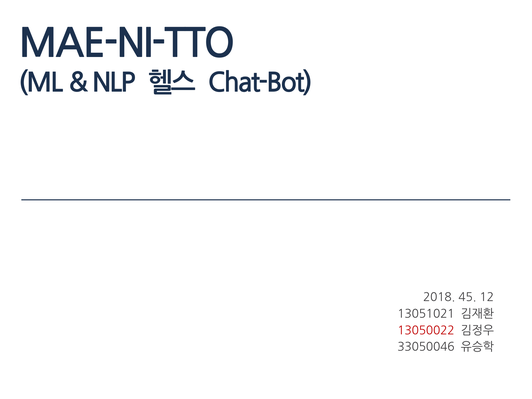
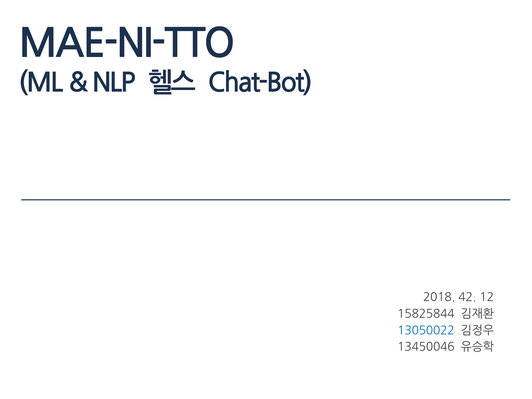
45: 45 -> 42 (467, 297)
13051021: 13051021 -> 15825844 (426, 314)
13050022 colour: red -> blue (426, 330)
33050046: 33050046 -> 13450046 (426, 347)
